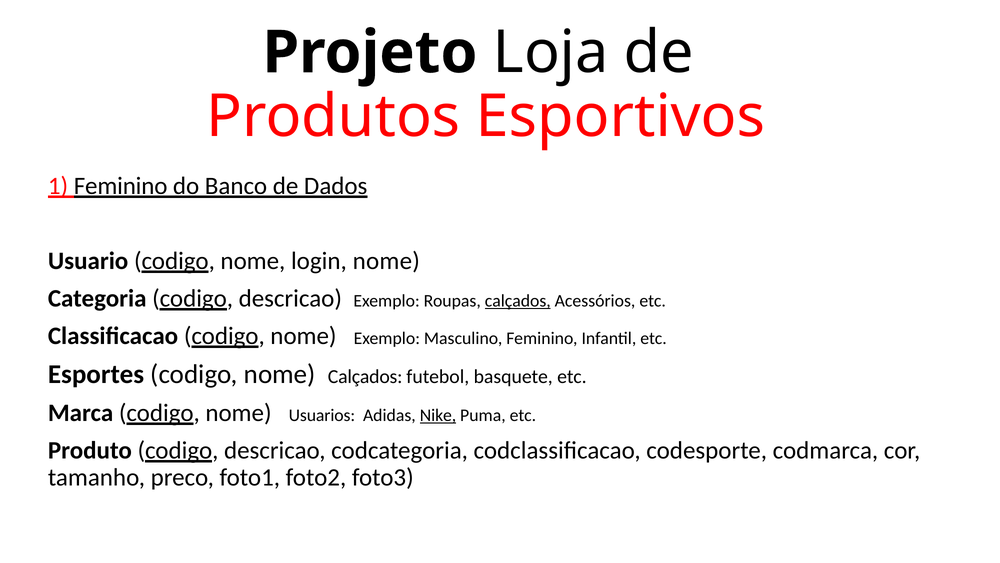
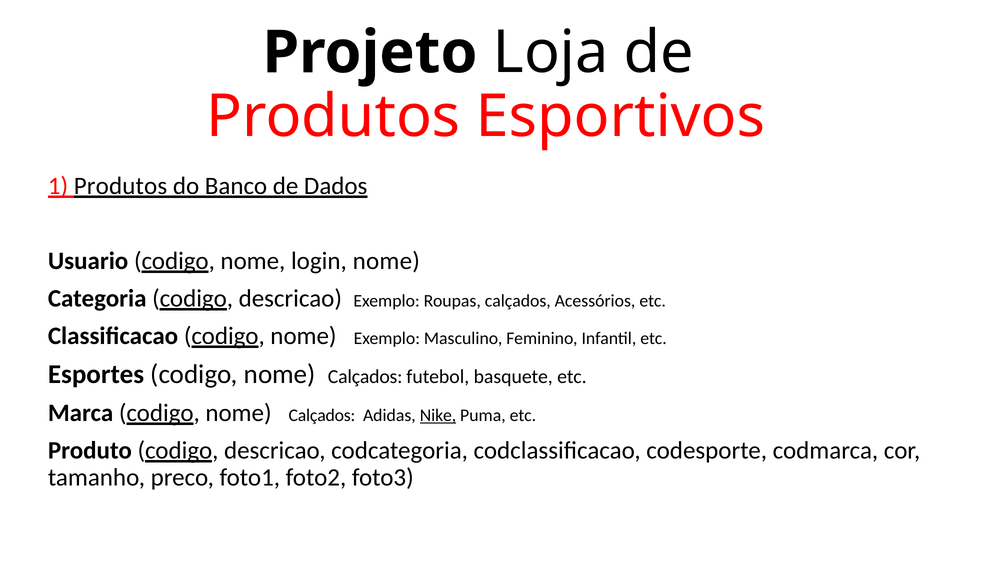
1 Feminino: Feminino -> Produtos (120, 186)
calçados underline: present -> none (518, 301)
Marca codigo nome Usuarios: Usuarios -> Calçados (322, 415)
